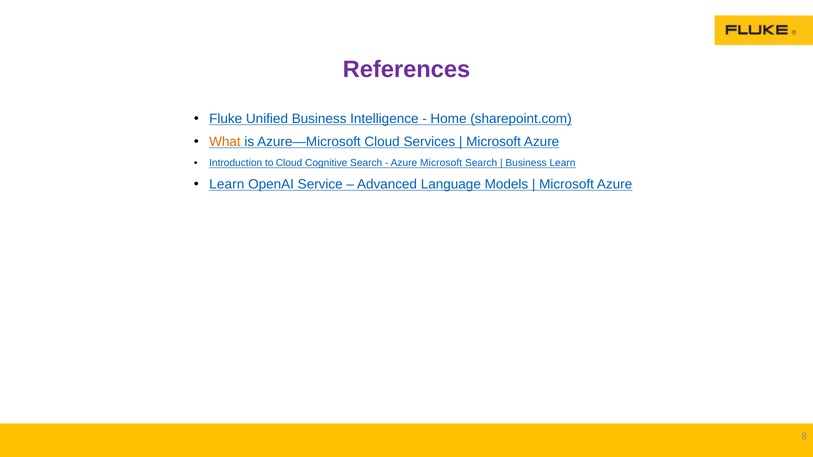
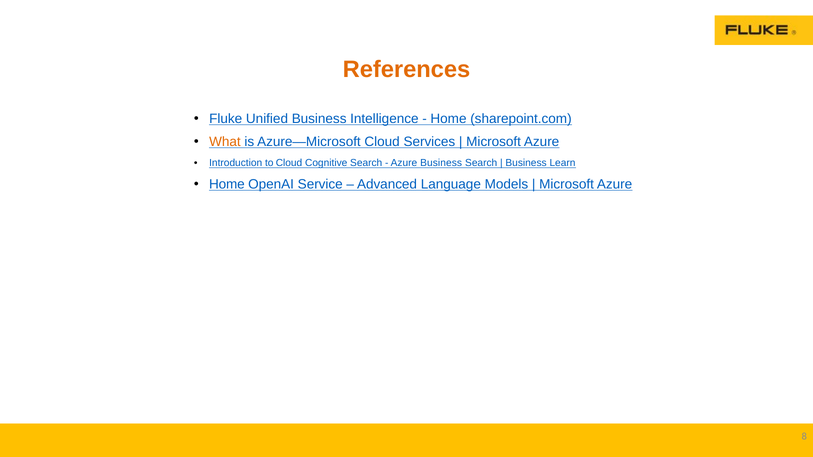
References colour: purple -> orange (406, 69)
Azure Microsoft: Microsoft -> Business (441, 163)
Learn: Learn -> Home (227, 184)
